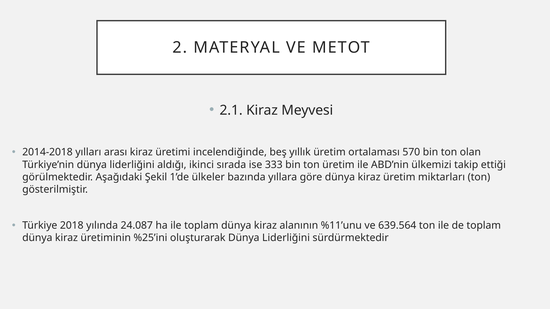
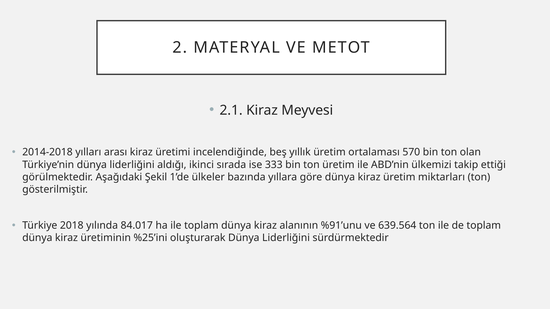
24.087: 24.087 -> 84.017 (137, 226)
%11’unu: %11’unu -> %91’unu (341, 226)
